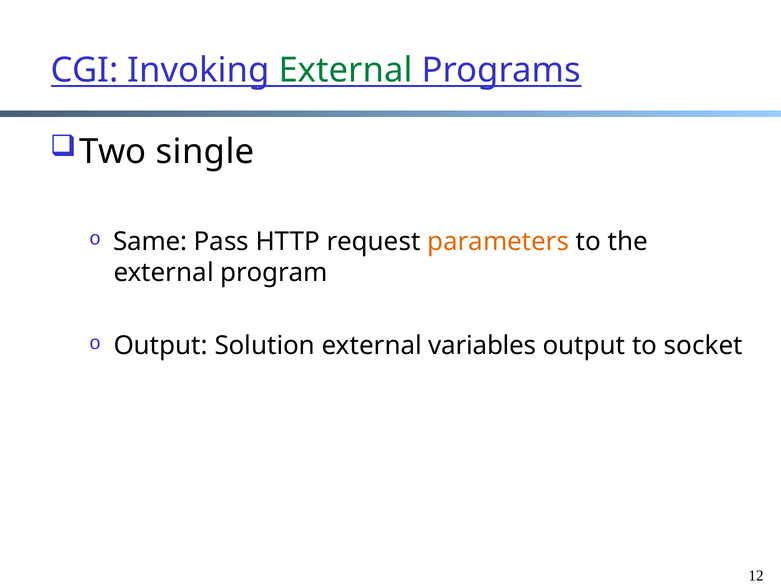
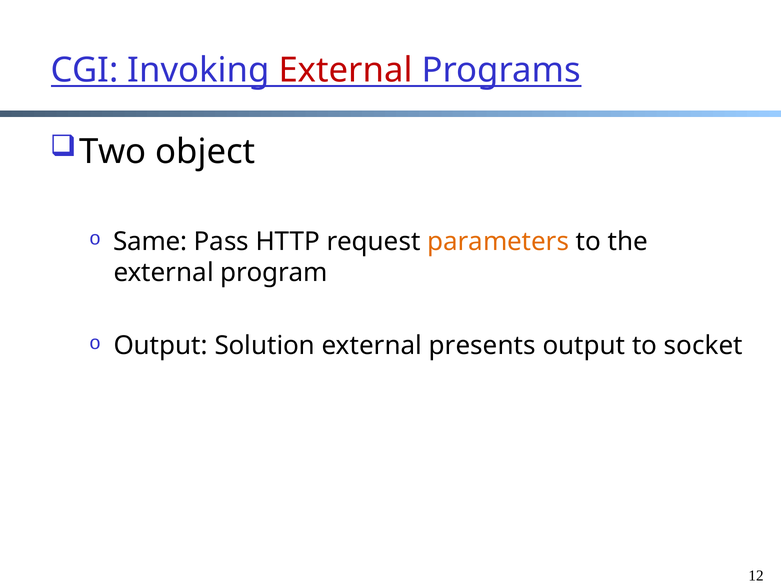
External colour: green -> red (346, 70)
single: single -> object (205, 152)
variables: variables -> presents (482, 346)
